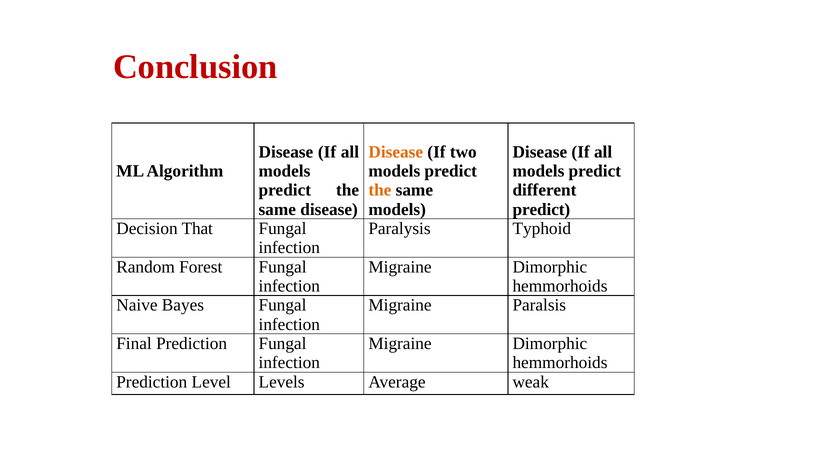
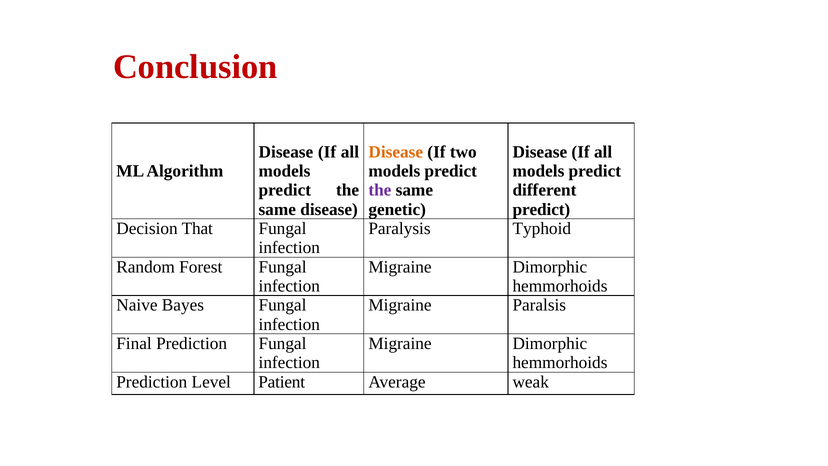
the colour: orange -> purple (380, 190)
models: models -> genetic (397, 209)
Levels: Levels -> Patient (282, 382)
